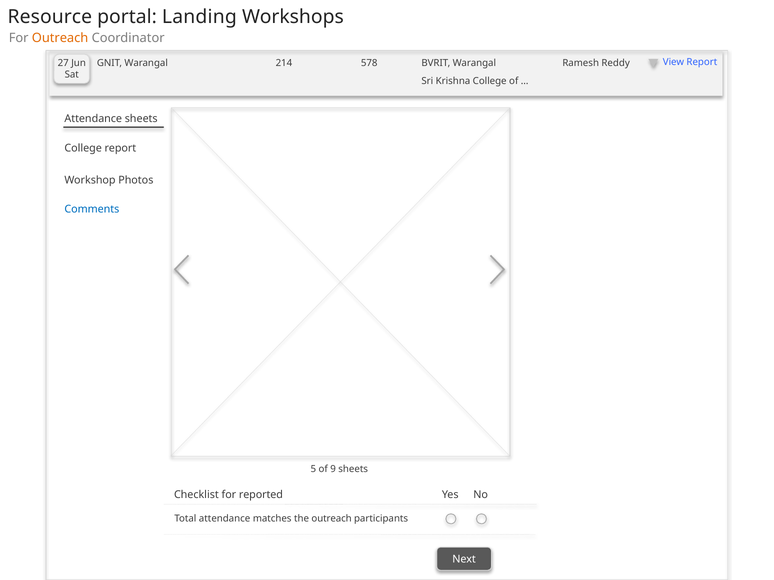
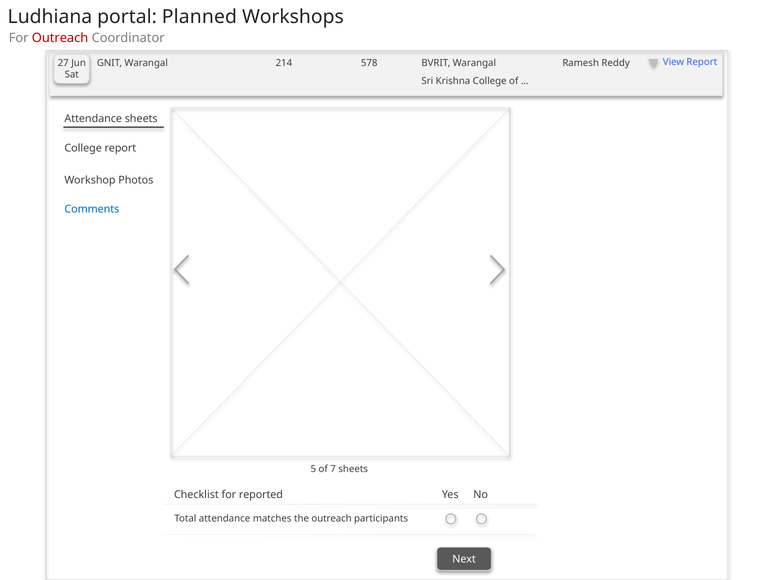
Resource: Resource -> Ludhiana (50, 17)
Landing: Landing -> Planned (199, 17)
Outreach colour: orange -> red (60, 38)
9: 9 -> 7 (333, 470)
